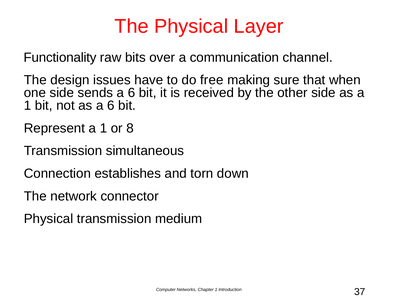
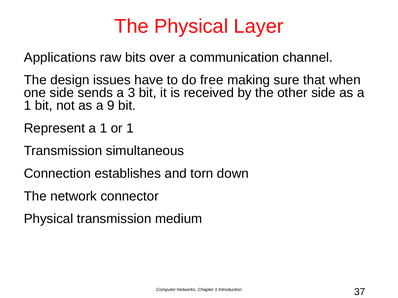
Functionality: Functionality -> Applications (60, 58)
sends a 6: 6 -> 3 (131, 93)
as a 6: 6 -> 9 (111, 106)
or 8: 8 -> 1 (130, 128)
